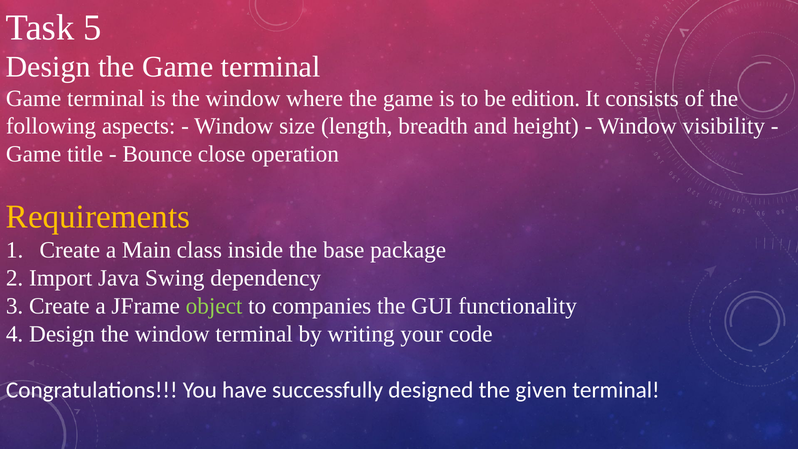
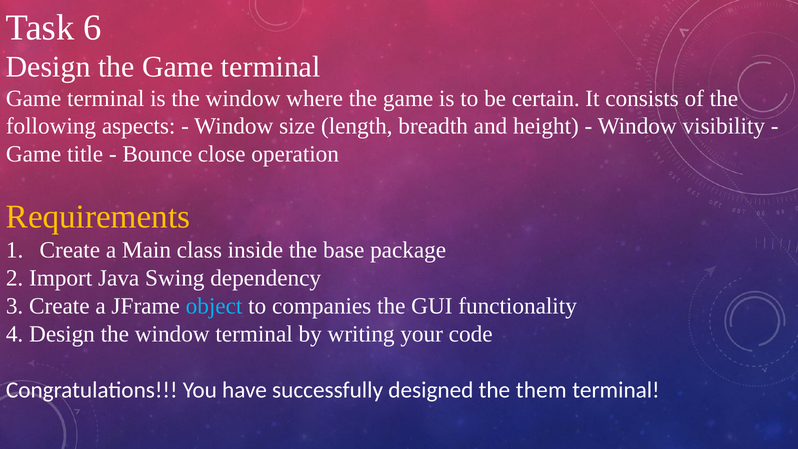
5: 5 -> 6 (93, 27)
edition: edition -> certain (546, 98)
object colour: light green -> light blue (214, 306)
given: given -> them (541, 390)
